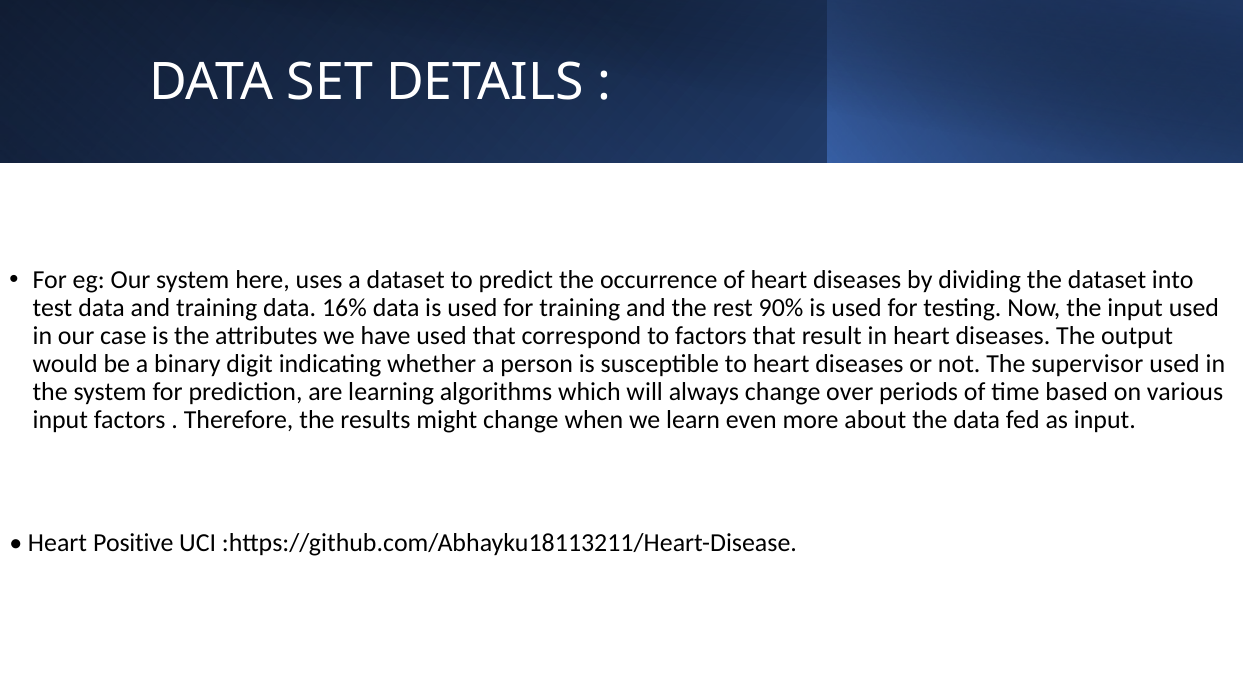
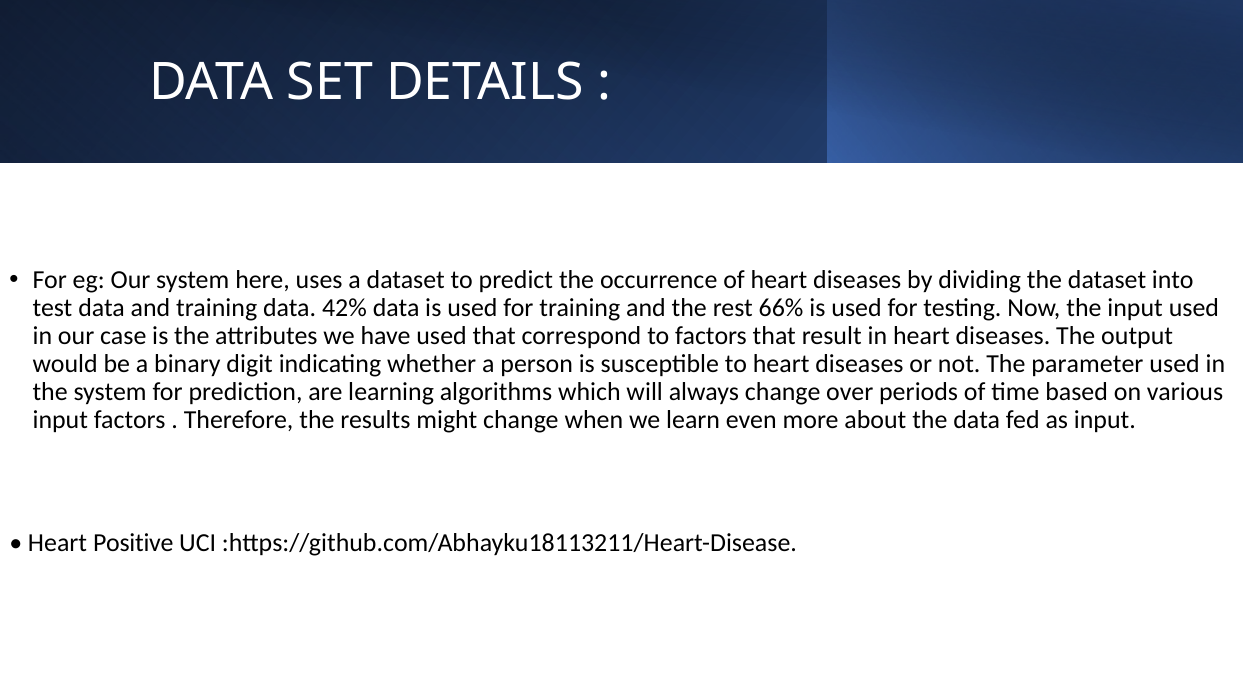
16%: 16% -> 42% (344, 308)
90%: 90% -> 66% (781, 308)
supervisor: supervisor -> parameter (1087, 364)
